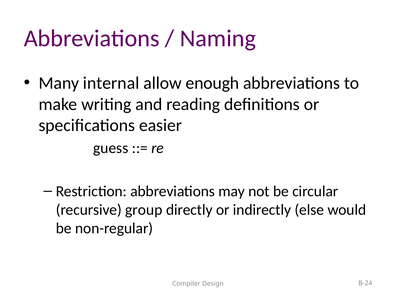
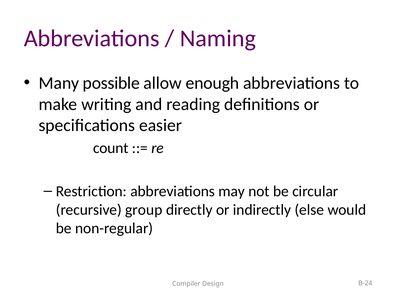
internal: internal -> possible (111, 83)
guess: guess -> count (111, 148)
